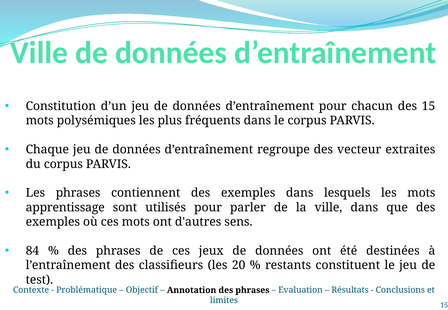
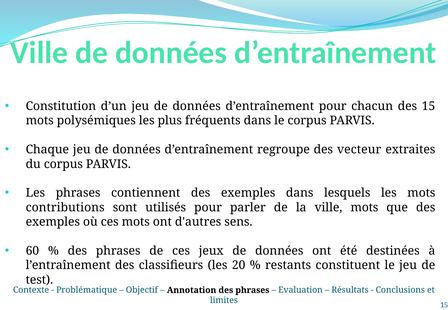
apprentissage: apprentissage -> contributions (65, 208)
ville dans: dans -> mots (364, 208)
84: 84 -> 60 (32, 251)
